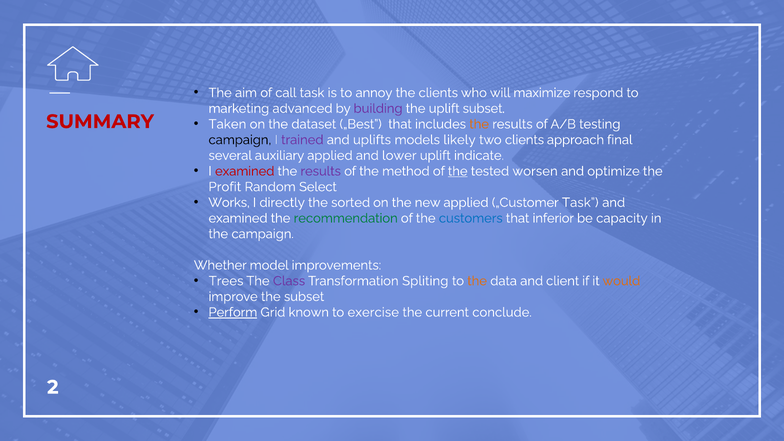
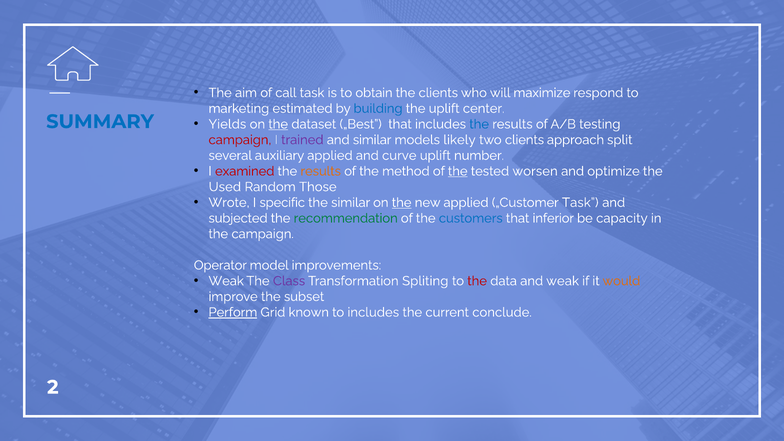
annoy: annoy -> obtain (374, 93)
advanced: advanced -> estimated (302, 108)
building colour: purple -> blue (378, 108)
uplift subset: subset -> center (484, 108)
SUMMARY colour: red -> blue (100, 122)
Taken: Taken -> Yields (227, 124)
the underline: none -> present (278, 124)
the colour: orange -> blue (479, 124)
campaign colour: black -> red (240, 140)
and uplifts: uplifts -> similar (372, 140)
final: final -> split (620, 140)
lower: lower -> curve (399, 156)
indicate: indicate -> number (479, 156)
results colour: purple -> orange (321, 171)
Profit: Profit -> Used (225, 187)
Select: Select -> Those (318, 187)
Works: Works -> Wrote (229, 203)
directly: directly -> specific (282, 203)
the sorted: sorted -> similar (351, 203)
the underline: none -> present (402, 203)
examined: examined -> subjected (238, 218)
Whether: Whether -> Operator (220, 265)
Trees: Trees -> Weak (226, 281)
the colour: orange -> red (477, 281)
and client: client -> weak (563, 281)
to exercise: exercise -> includes (373, 312)
